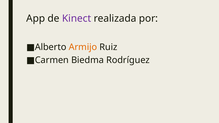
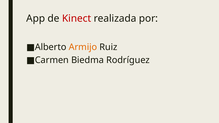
Kinect colour: purple -> red (77, 18)
